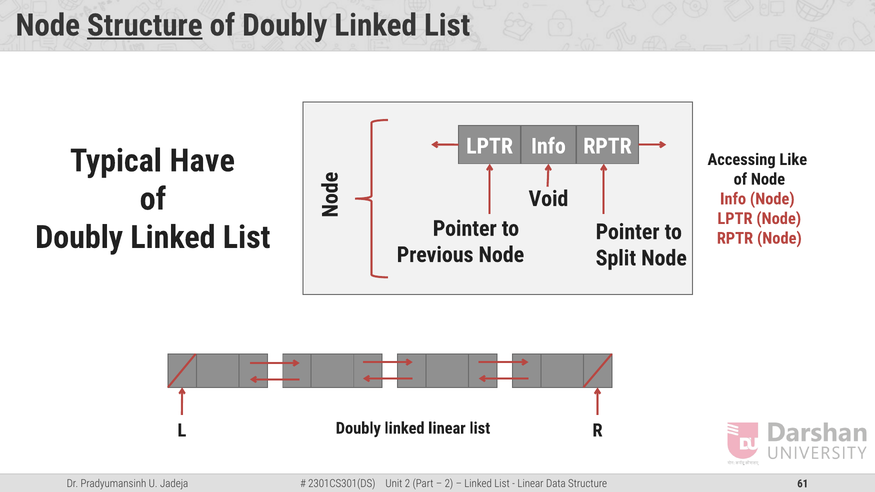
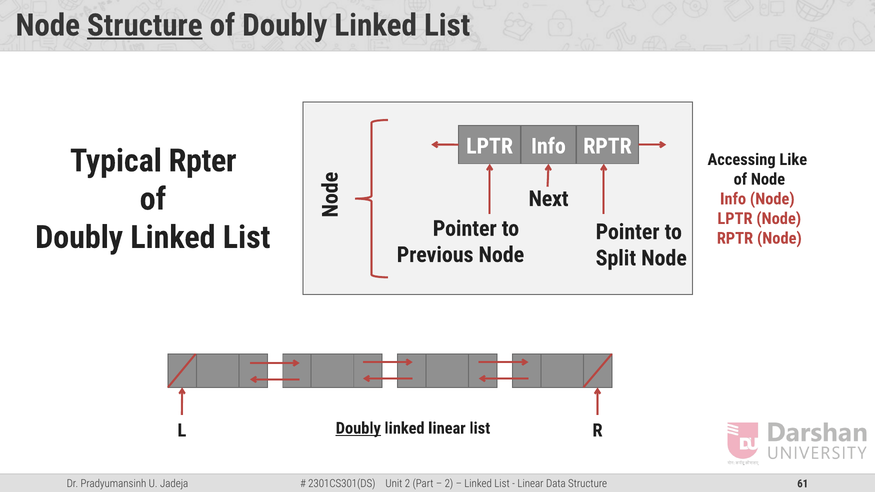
Have: Have -> Rpter (203, 161)
Void: Void -> Next (549, 199)
Doubly underline: none -> present (358, 428)
